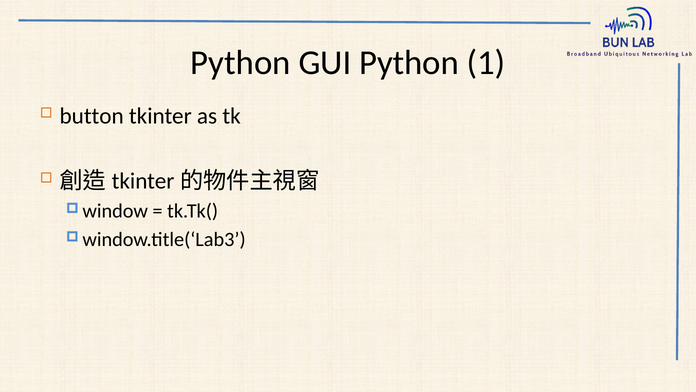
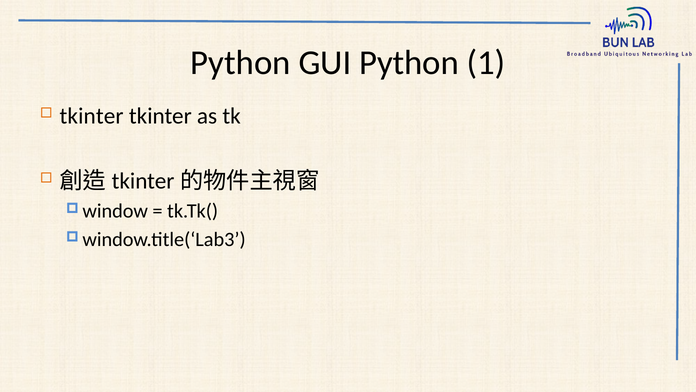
button: button -> tkinter (92, 116)
